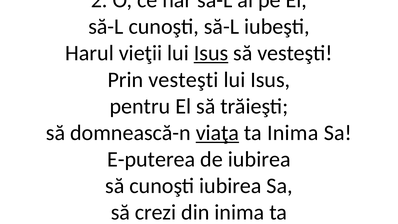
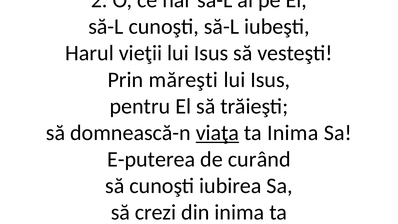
Isus underline: present -> none (211, 53)
Prin vesteşti: vesteşti -> măreşti (183, 80)
de iubirea: iubirea -> curând (259, 159)
